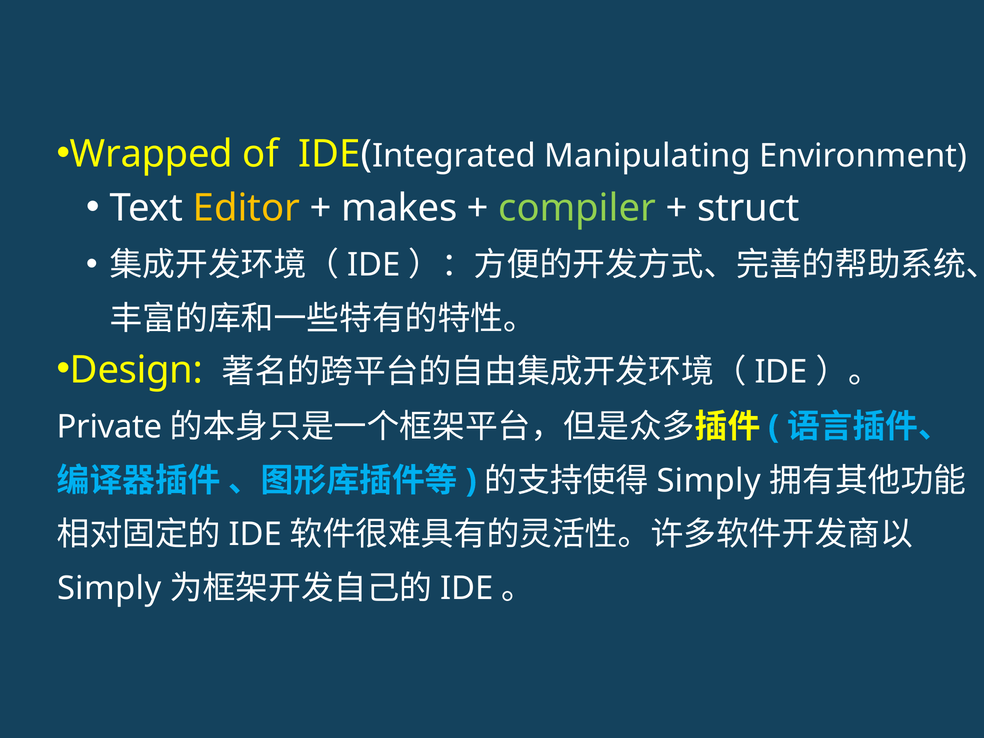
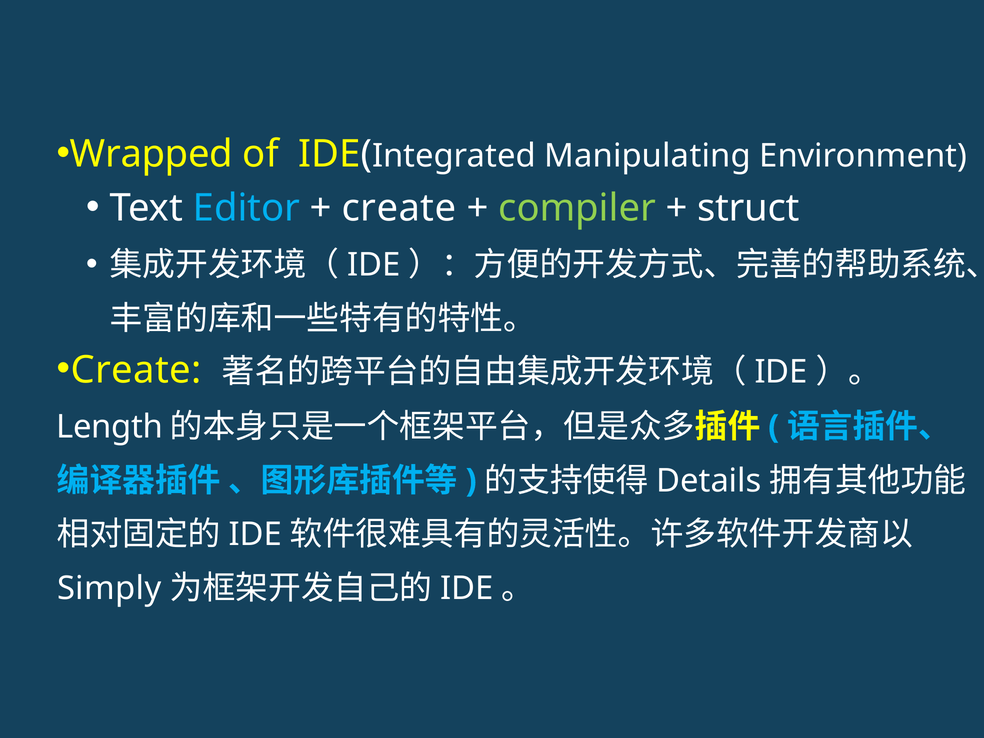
Editor colour: yellow -> light blue (246, 208)
makes: makes -> create (399, 208)
Design: Design -> Create (136, 370)
Private: Private -> Length (109, 427)
Simply: Simply -> Details (709, 481)
